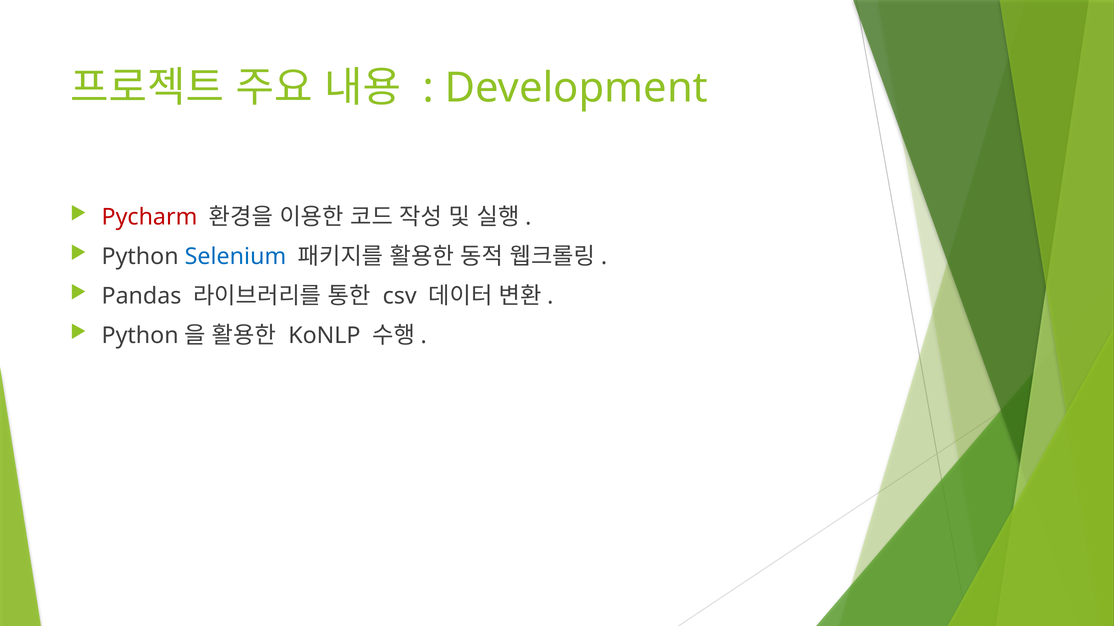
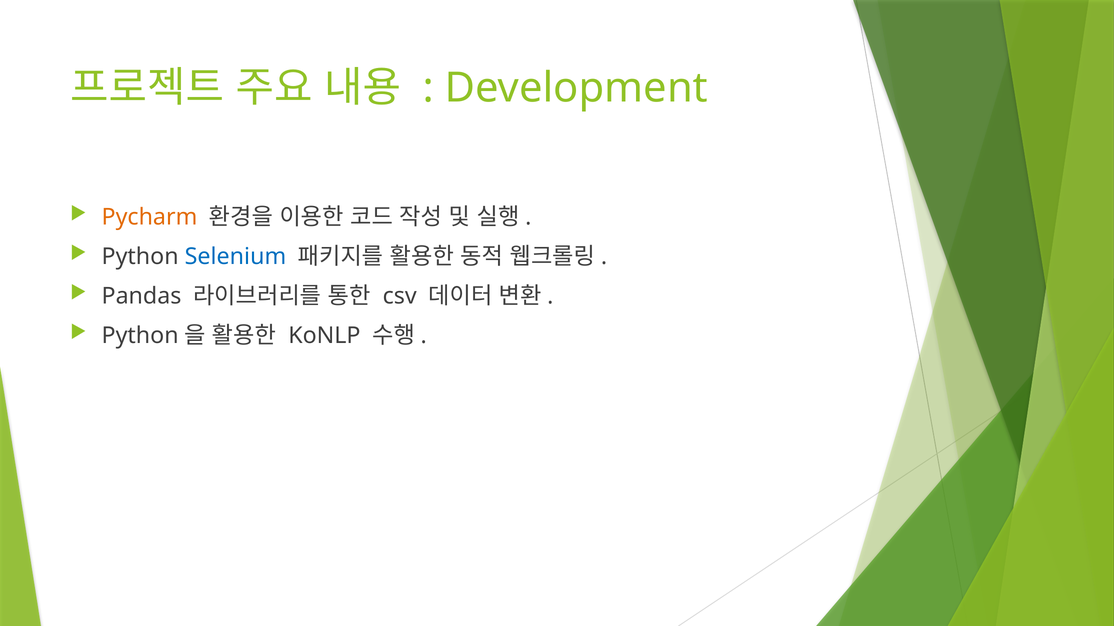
Pycharm colour: red -> orange (149, 217)
